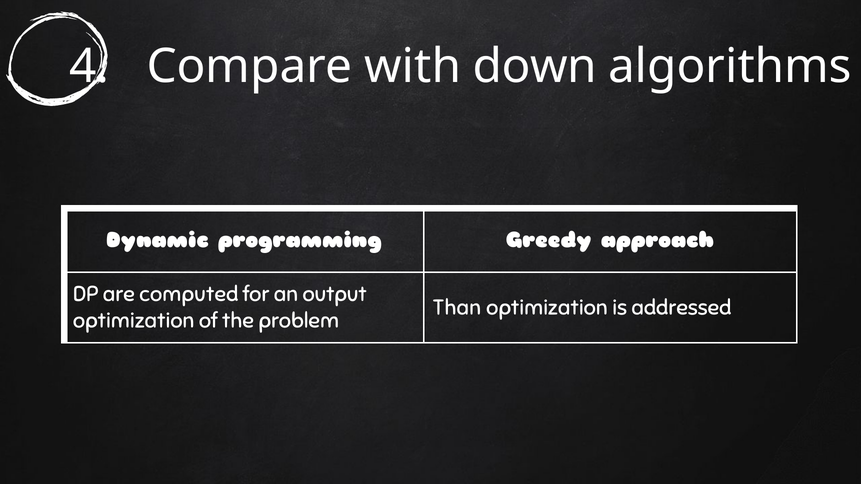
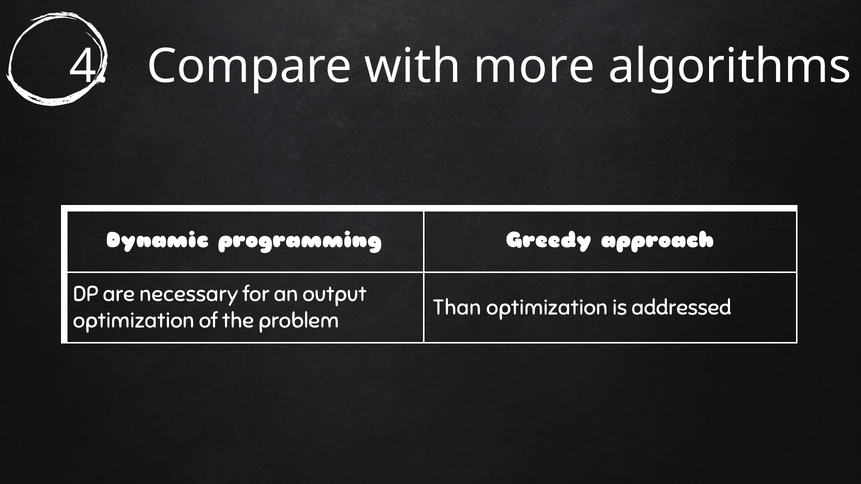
down: down -> more (534, 67)
computed: computed -> necessary (189, 294)
